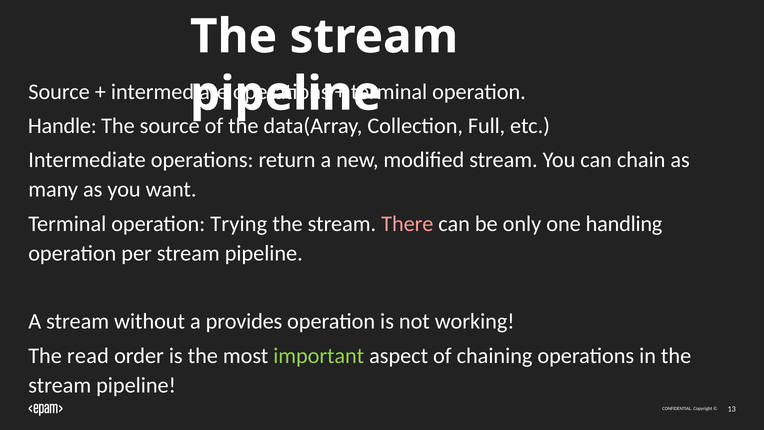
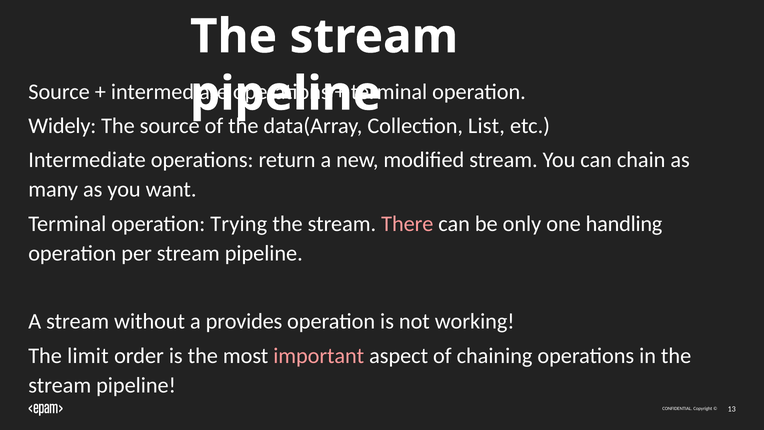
Handle: Handle -> Widely (62, 126)
Full: Full -> List (486, 126)
read: read -> limit (88, 356)
important colour: light green -> pink (319, 356)
